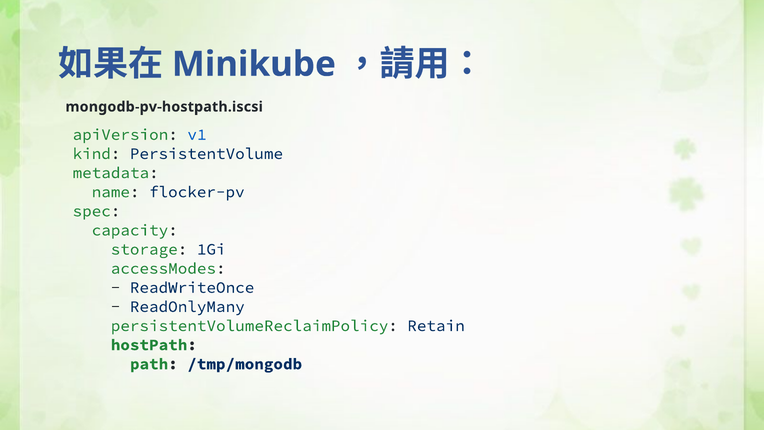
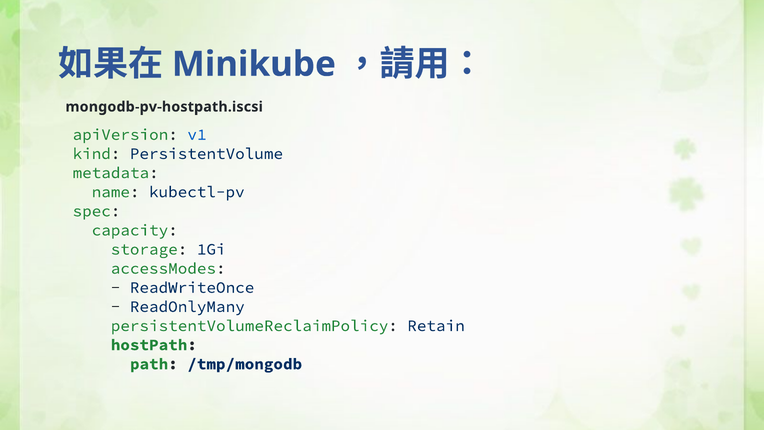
flocker-pv: flocker-pv -> kubectl-pv (197, 192)
